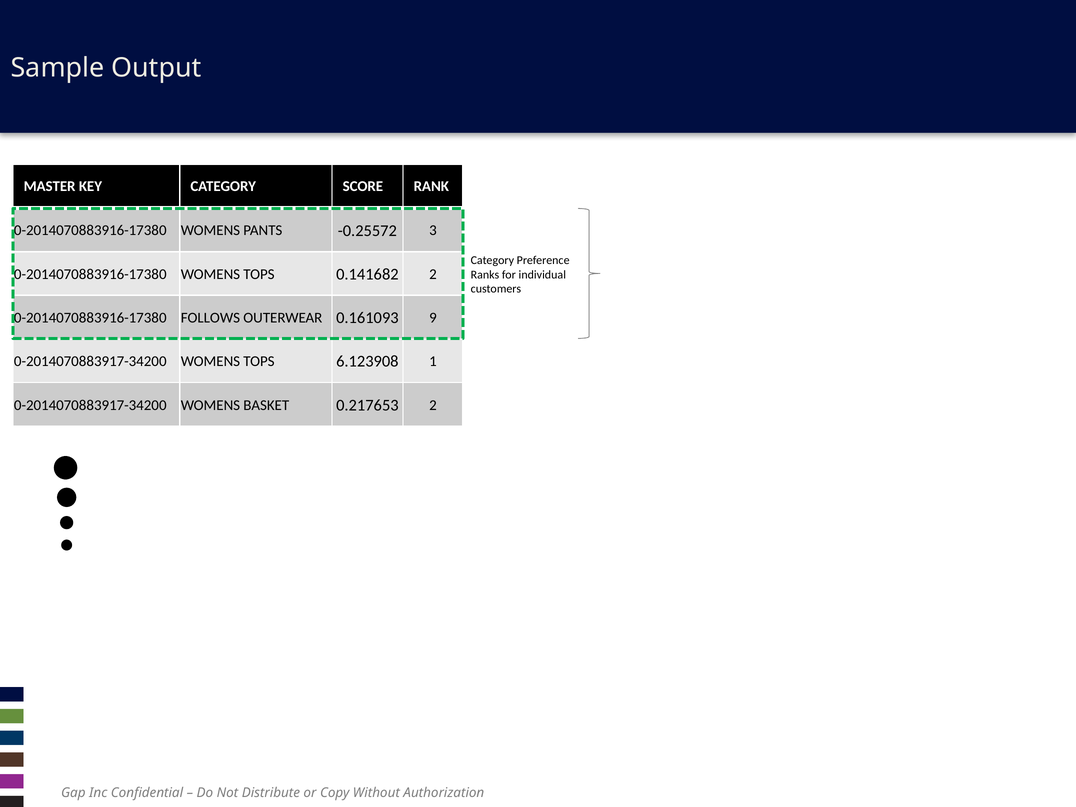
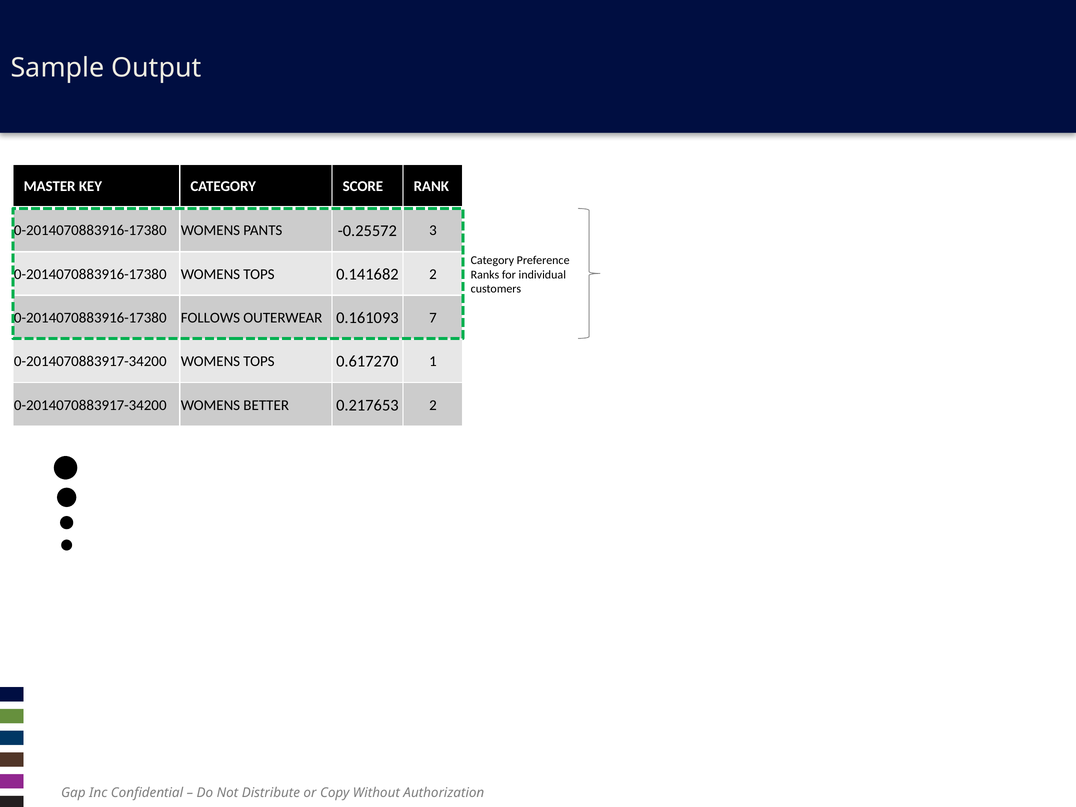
9: 9 -> 7 (433, 318)
6.123908: 6.123908 -> 0.617270 (367, 362)
BASKET: BASKET -> BETTER (266, 405)
